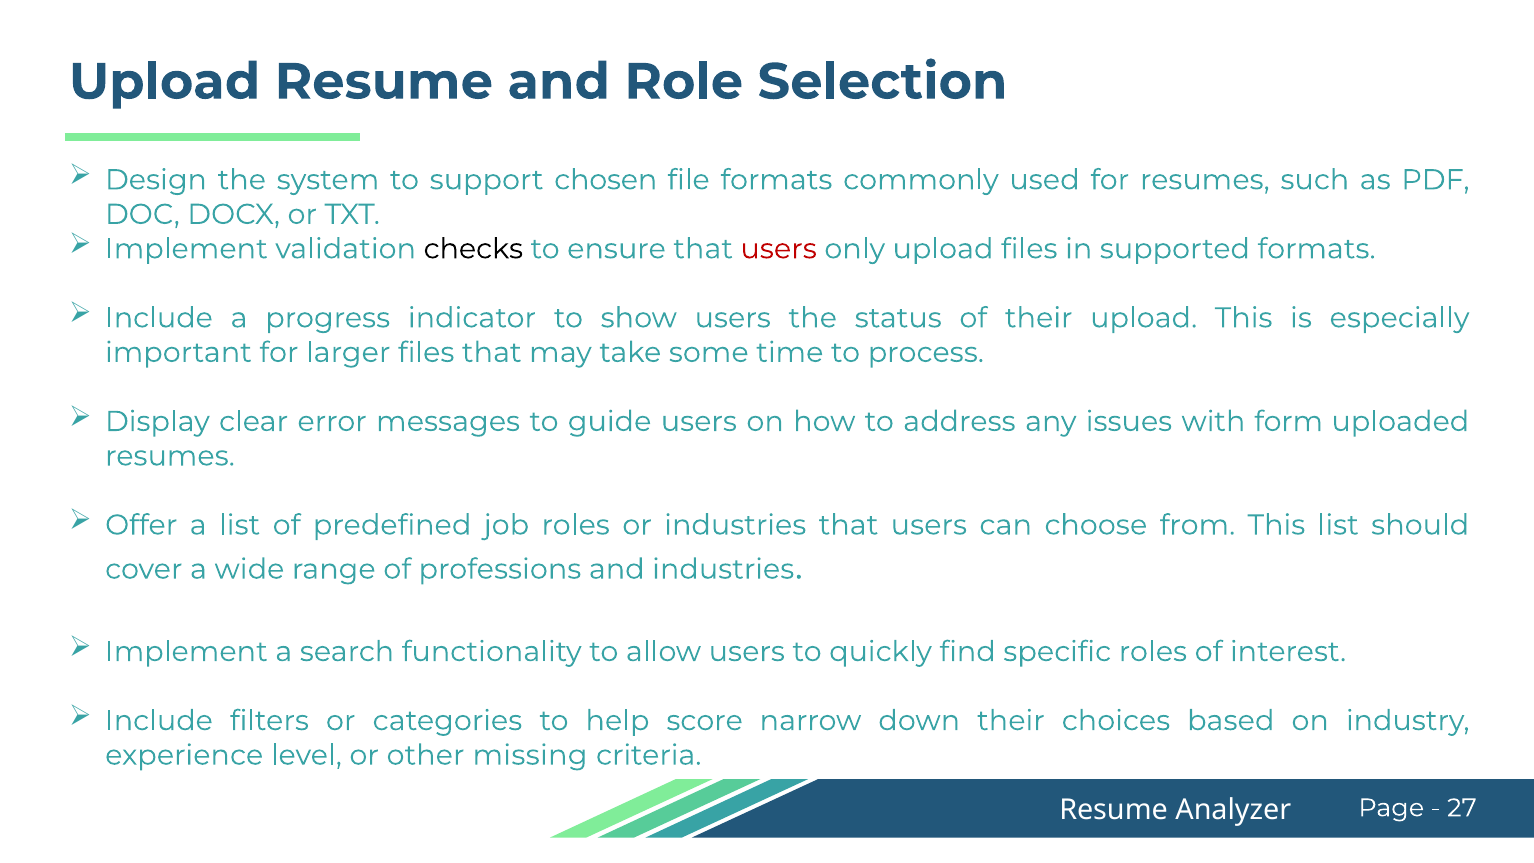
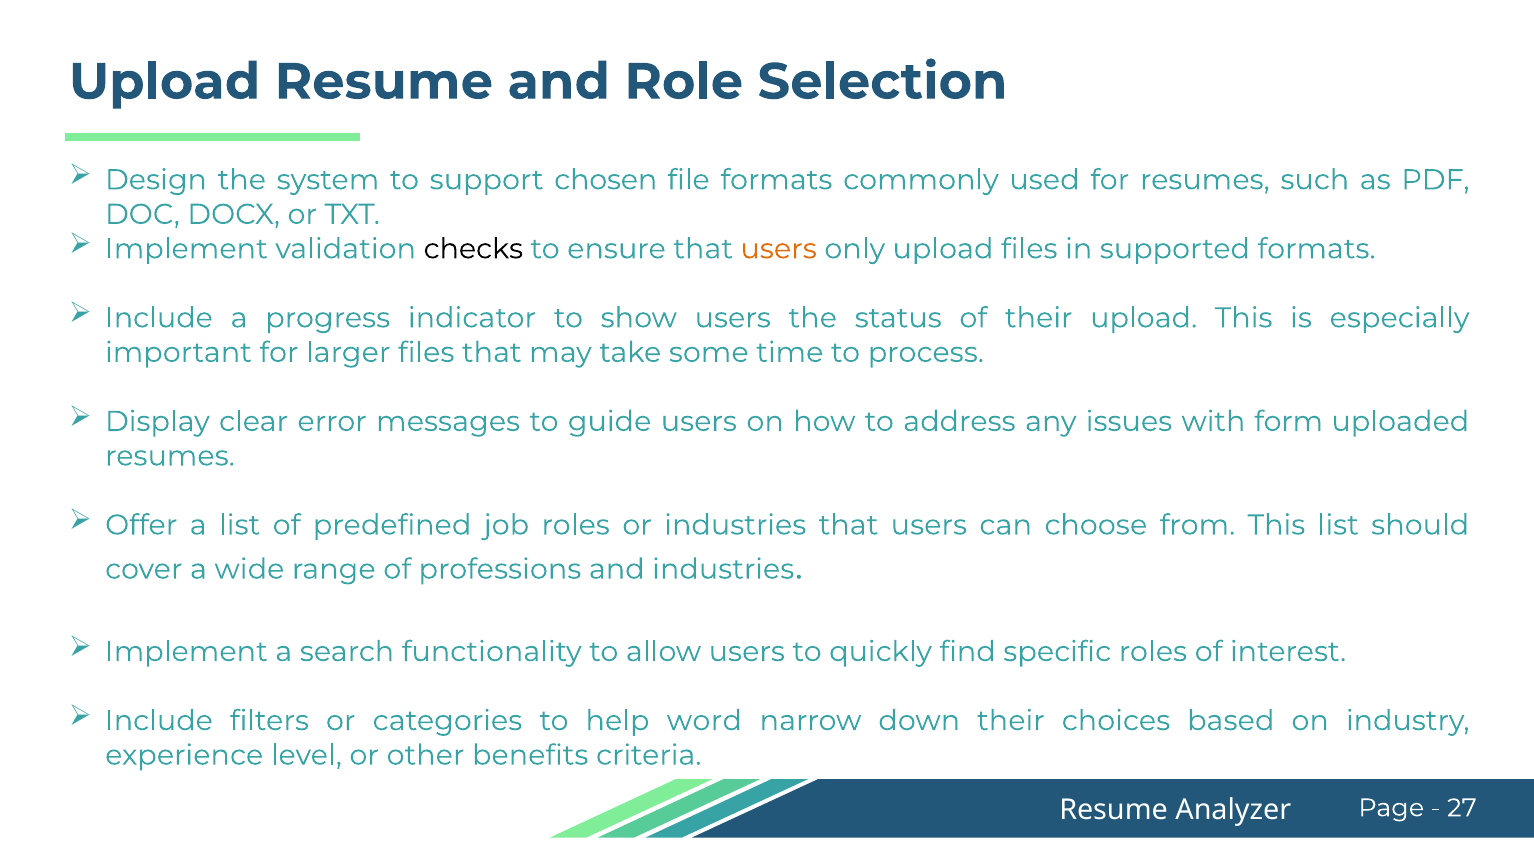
users colour: red -> orange (779, 249)
score: score -> word (704, 721)
missing: missing -> benefits (530, 755)
